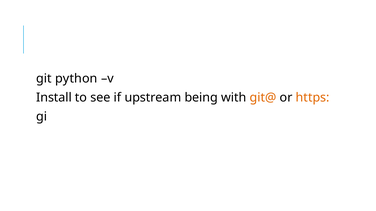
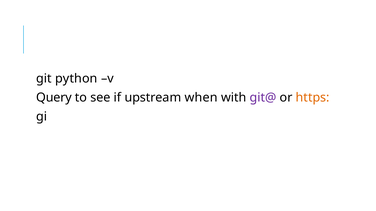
Install: Install -> Query (54, 98)
being: being -> when (201, 98)
git@ colour: orange -> purple (263, 98)
